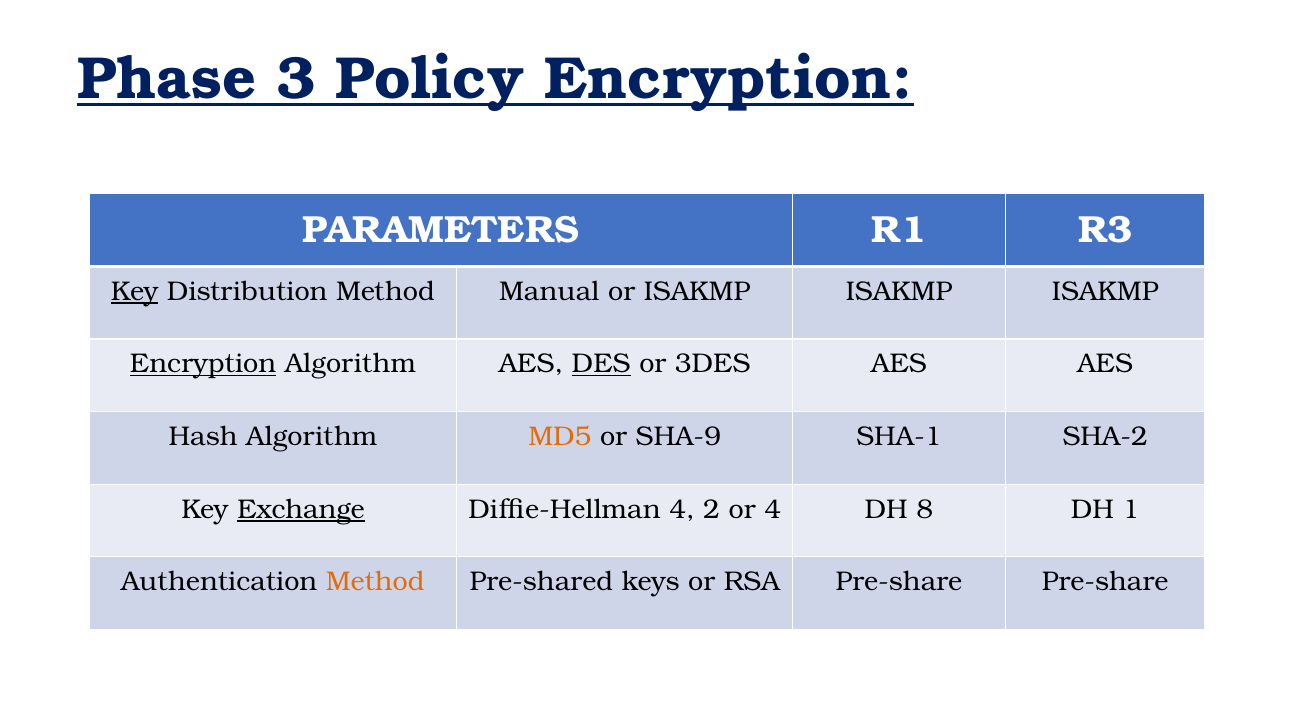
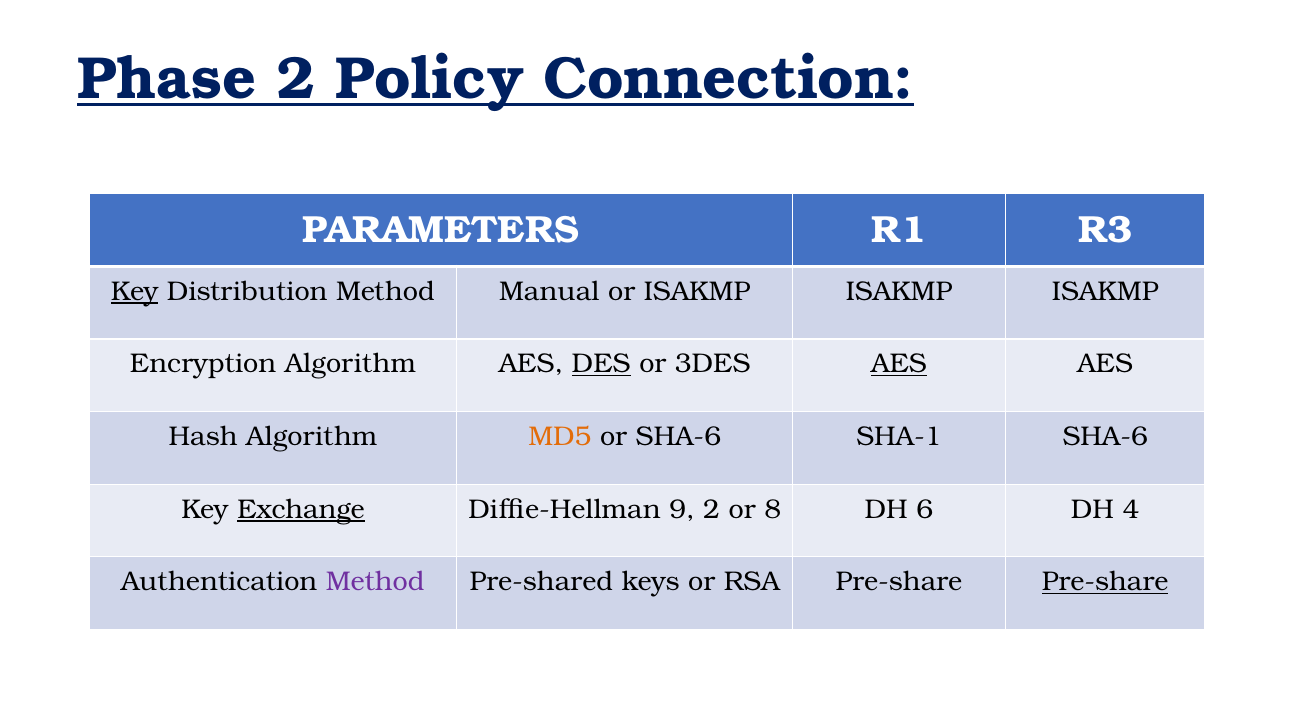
Phase 3: 3 -> 2 (296, 79)
Policy Encryption: Encryption -> Connection (729, 79)
Encryption underline: present -> none (203, 364)
AES underline: none -> present (899, 364)
or SHA-9: SHA-9 -> SHA-6 (678, 436)
SHA-1 SHA-2: SHA-2 -> SHA-6 (1105, 436)
Diffie-Hellman 4: 4 -> 9 (682, 509)
or 4: 4 -> 8 (773, 509)
8: 8 -> 6 (925, 509)
1: 1 -> 4 (1131, 509)
Method colour: orange -> purple (375, 582)
Pre-share underline: none -> present (1105, 582)
